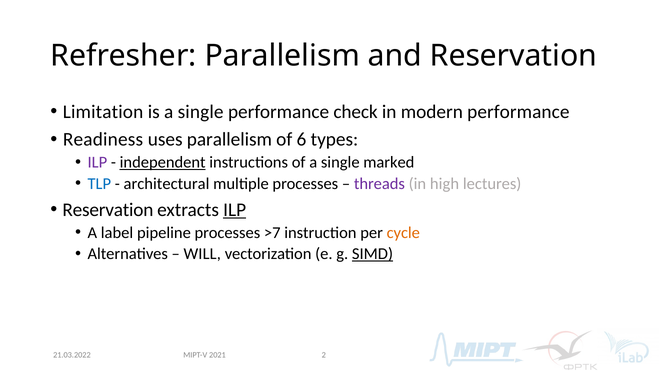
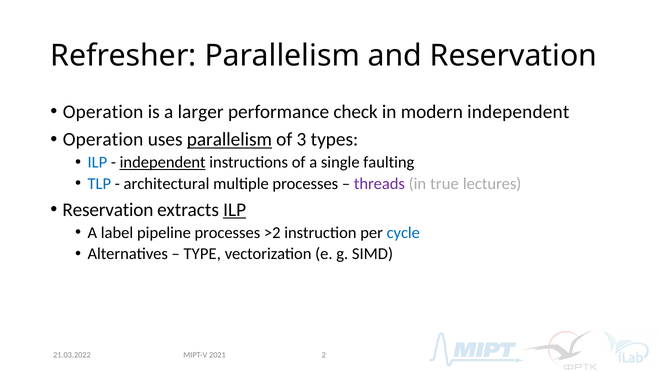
Limitation: Limitation -> Operation (103, 112)
is a single: single -> larger (201, 112)
modern performance: performance -> independent (518, 112)
Readiness: Readiness -> Operation (103, 139)
parallelism underline: none -> present (229, 139)
6: 6 -> 3 (301, 139)
ILP colour: purple -> blue (97, 162)
marked: marked -> faulting (389, 162)
high: high -> true (444, 184)
>7: >7 -> >2 (272, 233)
cycle colour: orange -> blue (403, 233)
WILL: WILL -> TYPE (202, 254)
SIMD underline: present -> none (373, 254)
